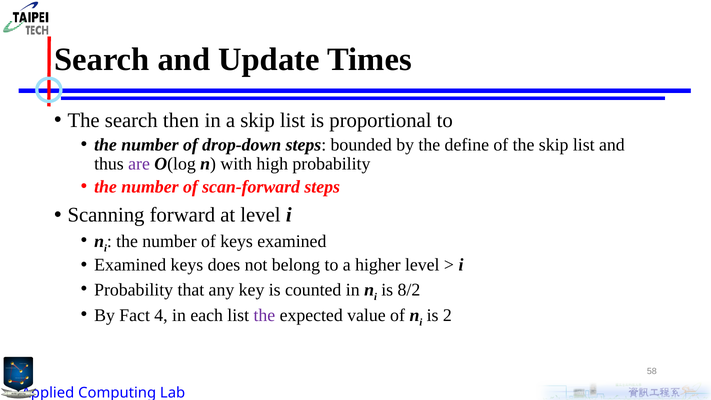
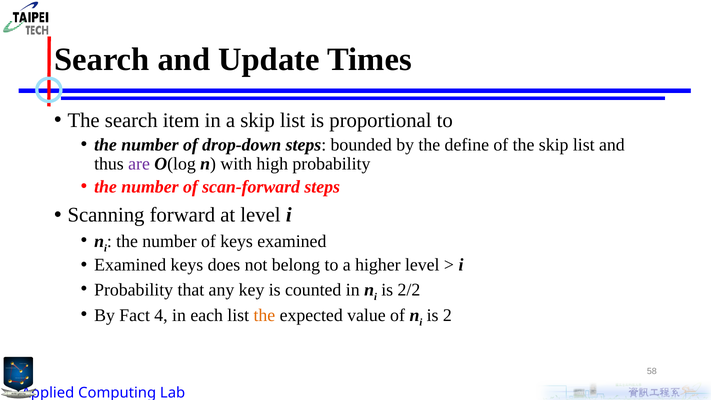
then: then -> item (181, 120)
8/2: 8/2 -> 2/2 (409, 290)
the colour: purple -> orange (264, 316)
